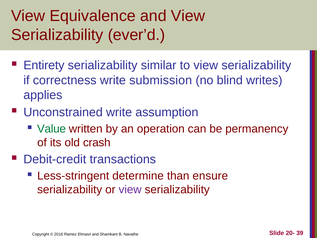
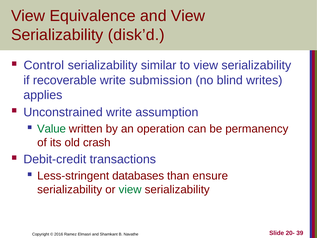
ever’d: ever’d -> disk’d (136, 35)
Entirety: Entirety -> Control (44, 65)
correctness: correctness -> recoverable (65, 80)
determine: determine -> databases (138, 176)
view colour: purple -> green (130, 189)
